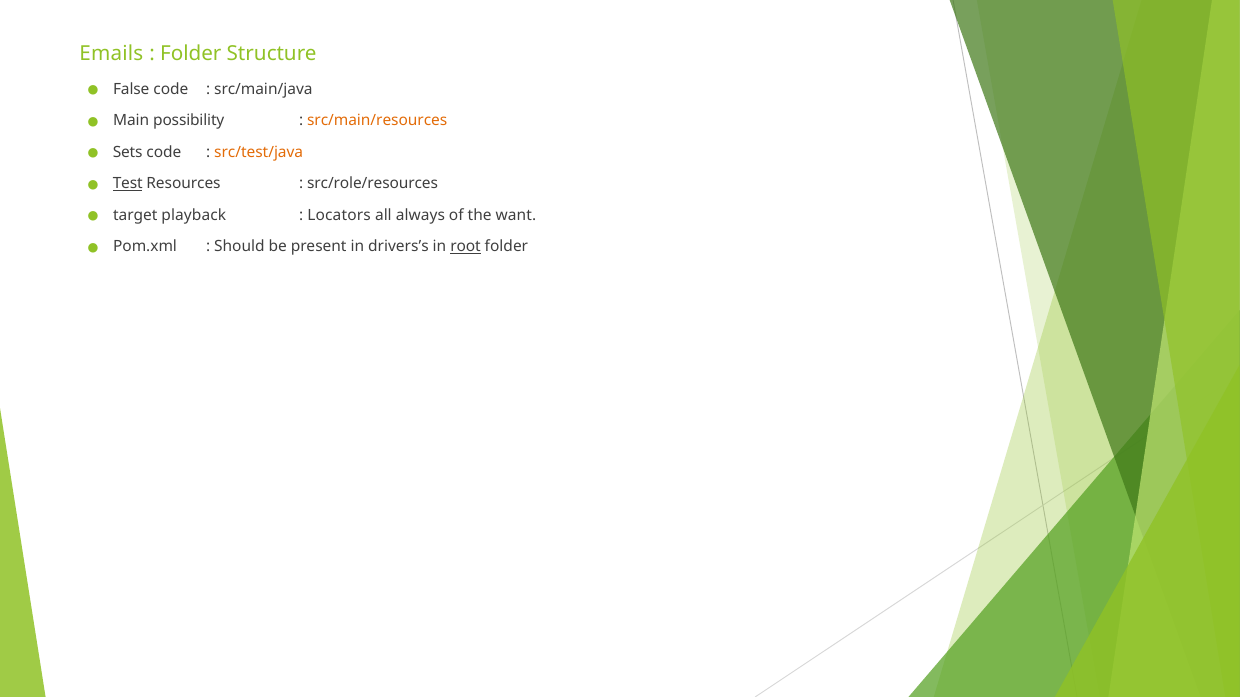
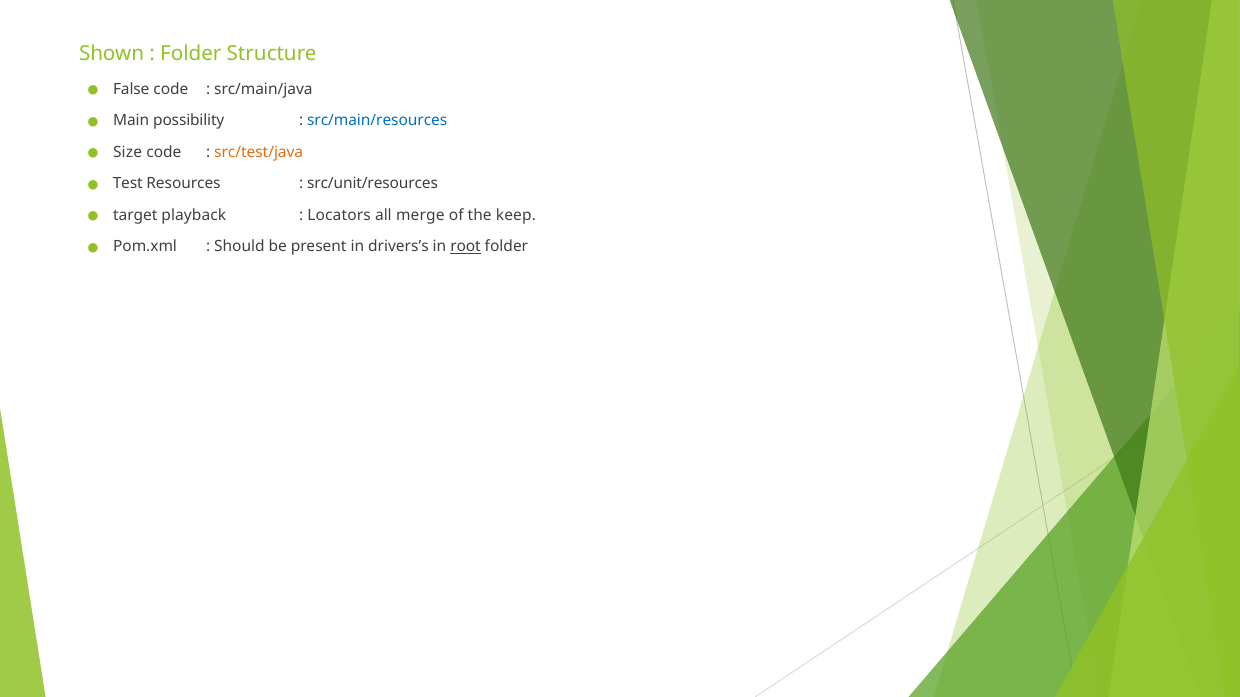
Emails: Emails -> Shown (112, 54)
src/main/resources colour: orange -> blue (377, 121)
Sets: Sets -> Size (128, 152)
Test underline: present -> none (128, 184)
src/role/resources: src/role/resources -> src/unit/resources (373, 184)
always: always -> merge (420, 216)
want: want -> keep (516, 216)
